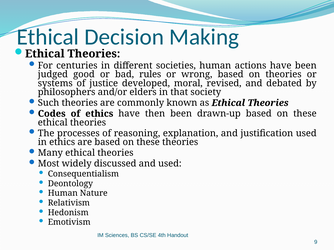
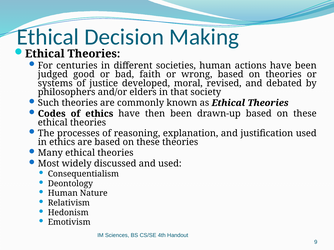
rules: rules -> faith (150, 75)
